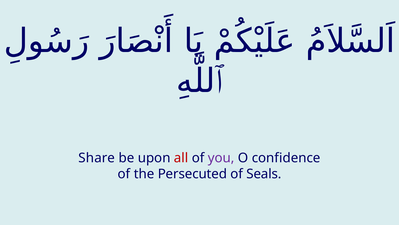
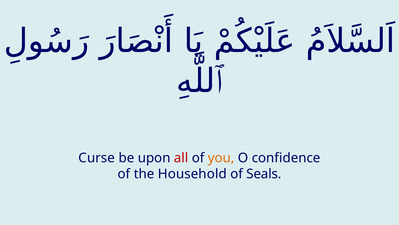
Share: Share -> Curse (97, 158)
you colour: purple -> orange (221, 158)
Persecuted: Persecuted -> Household (192, 173)
